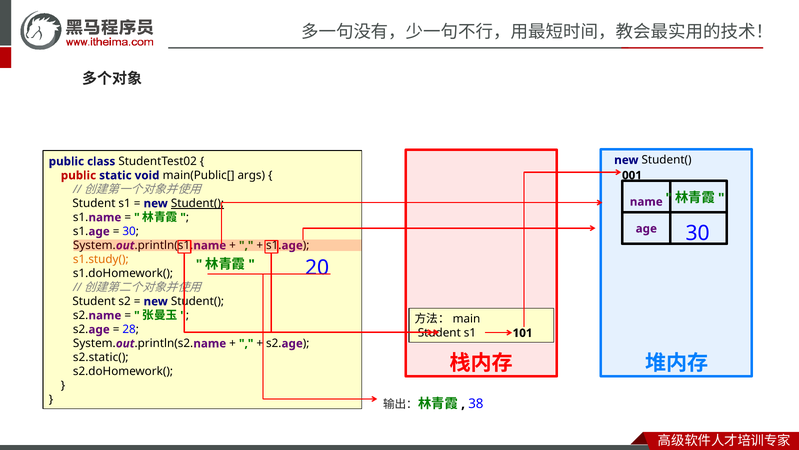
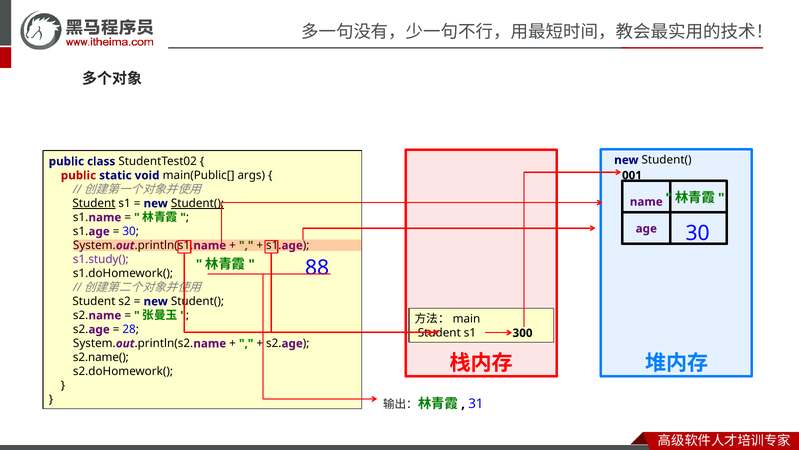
Student underline: none -> present (94, 203)
s1.study( colour: orange -> purple (101, 259)
20: 20 -> 88 (317, 267)
101: 101 -> 300 (523, 333)
s2.static(: s2.static( -> s2.name( (101, 357)
38: 38 -> 31 (476, 403)
